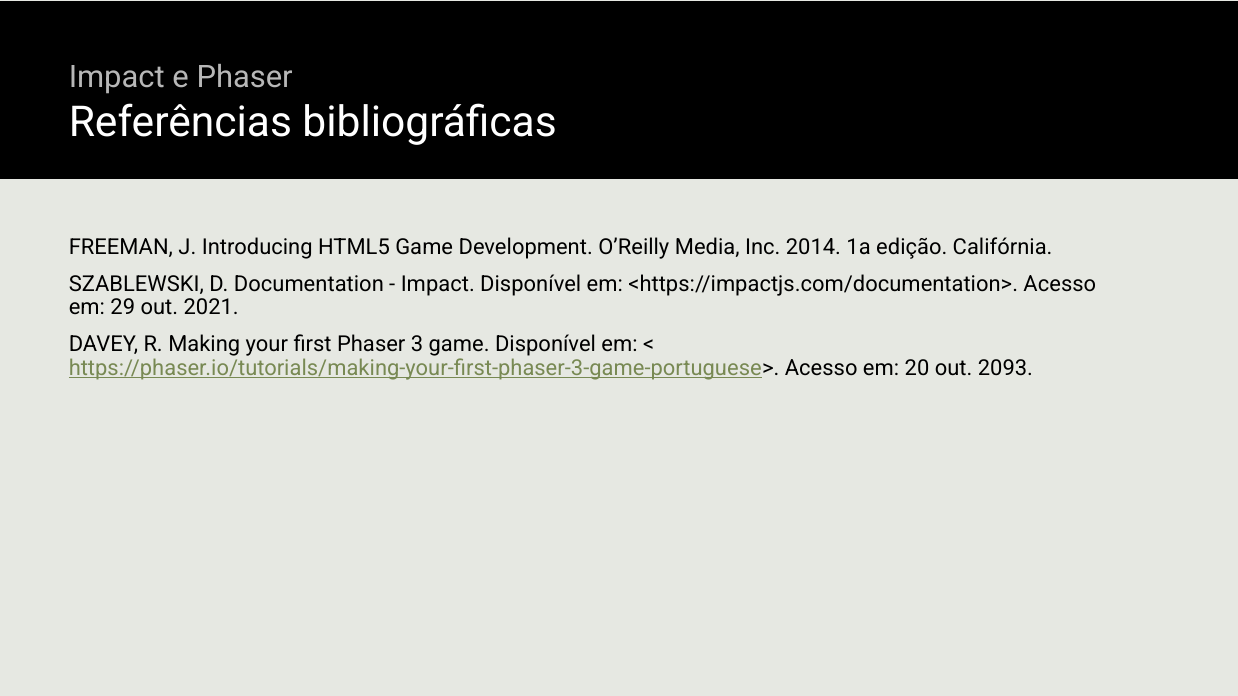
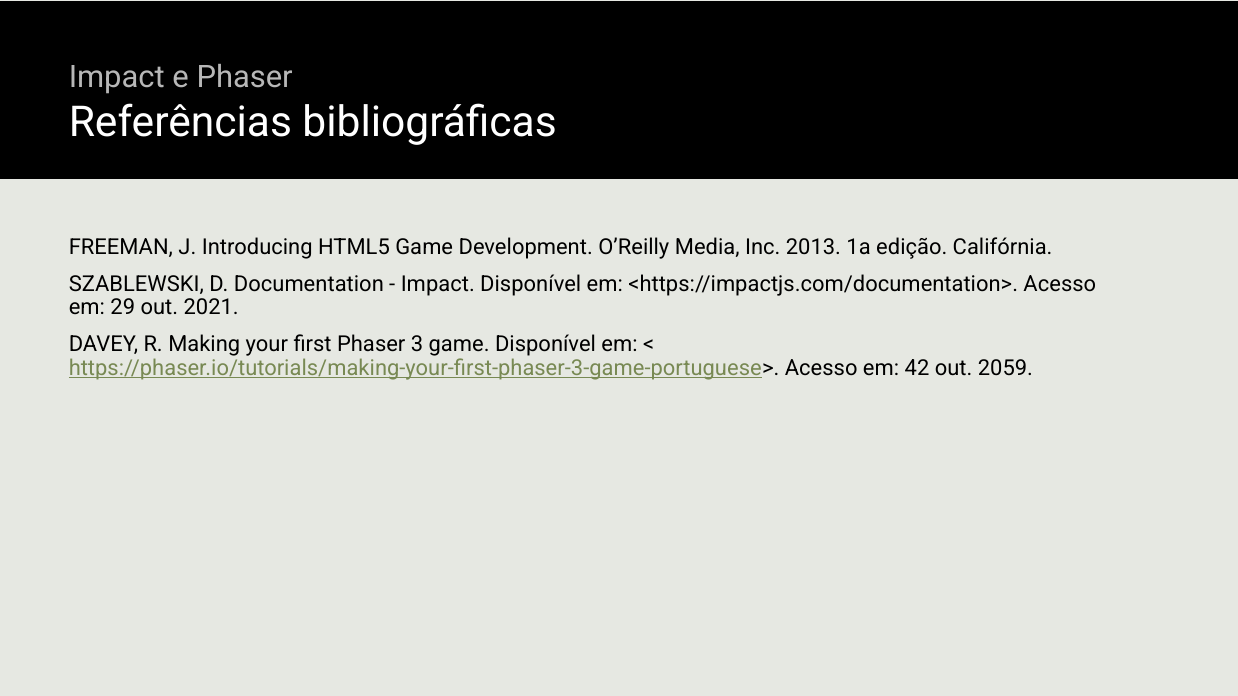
2014: 2014 -> 2013 (813, 247)
20: 20 -> 42 (917, 368)
2093: 2093 -> 2059 (1005, 368)
